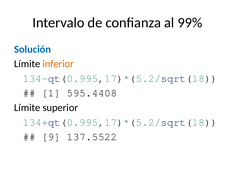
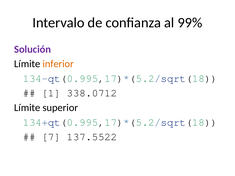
Solución colour: blue -> purple (33, 49)
595.4408: 595.4408 -> 338.0712 (92, 93)
9: 9 -> 7 (51, 137)
